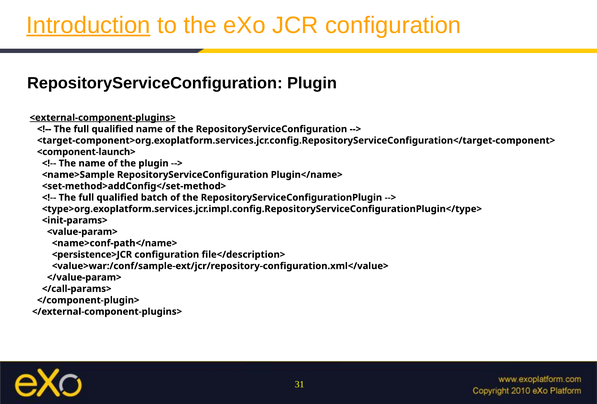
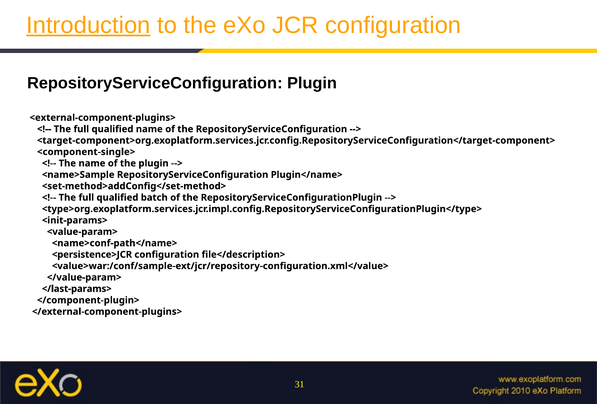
<external-component-plugins> underline: present -> none (103, 118)
<component-launch>: <component-launch> -> <component-single> (86, 152)
</call-params>: </call-params> -> </last-params> (77, 289)
